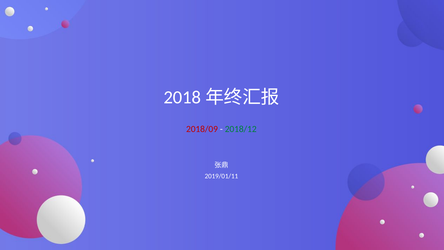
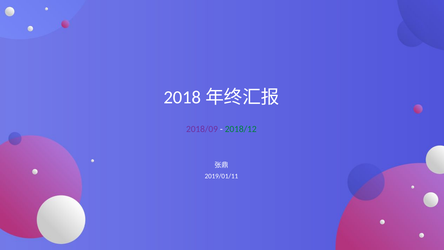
2018/09 colour: red -> purple (202, 129)
